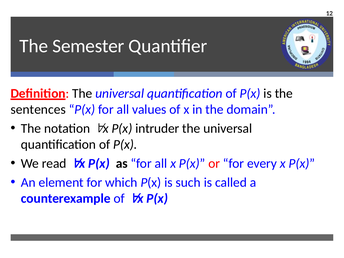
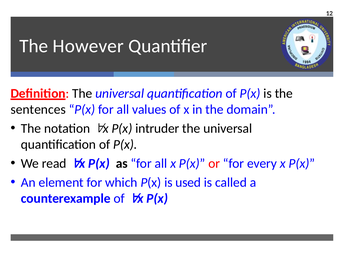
Semester: Semester -> However (88, 46)
such: such -> used (188, 182)
